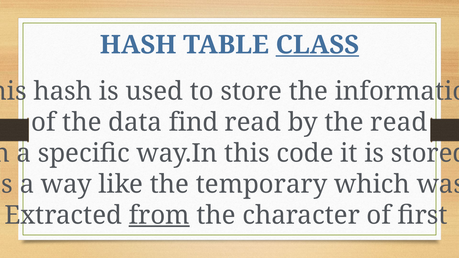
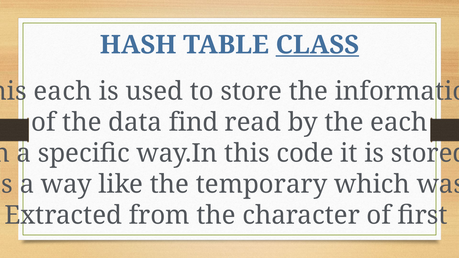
hash: hash -> each (63, 91)
the read: read -> each (399, 122)
from underline: present -> none (159, 215)
